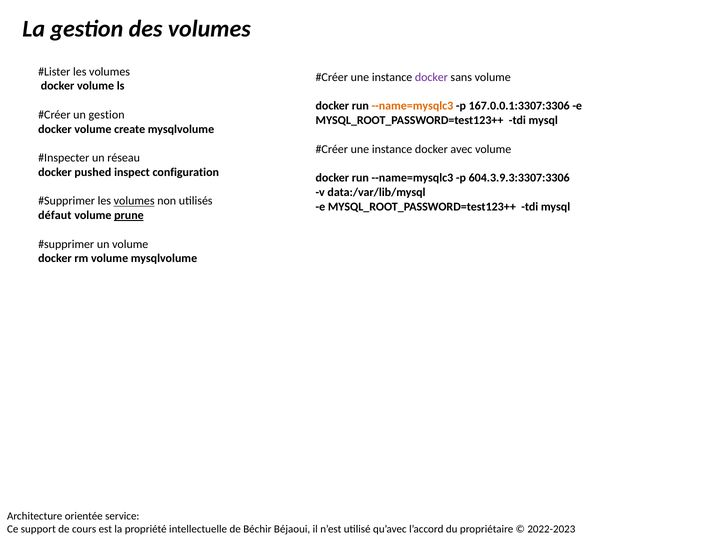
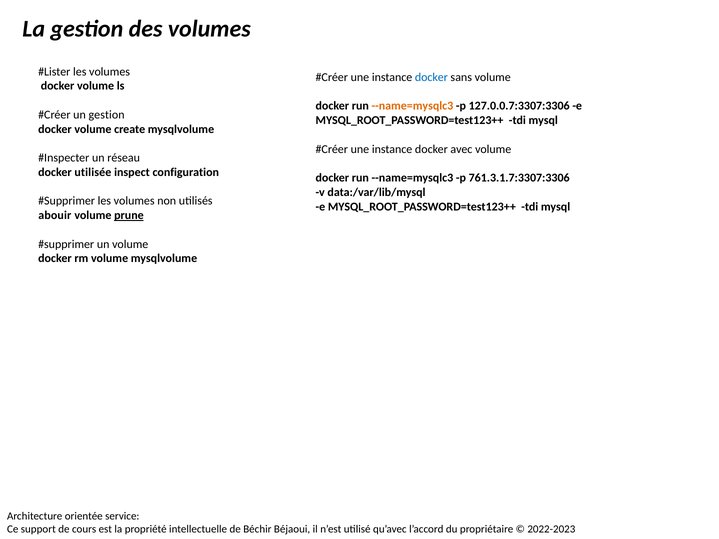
docker colour: purple -> blue (431, 77)
167.0.0.1:3307:3306: 167.0.0.1:3307:3306 -> 127.0.0.7:3307:3306 (519, 106)
pushed: pushed -> utilisée (93, 172)
604.3.9.3:3307:3306: 604.3.9.3:3307:3306 -> 761.3.1.7:3307:3306 (519, 178)
volumes underline: present -> none (134, 201)
défaut: défaut -> abouir (55, 215)
